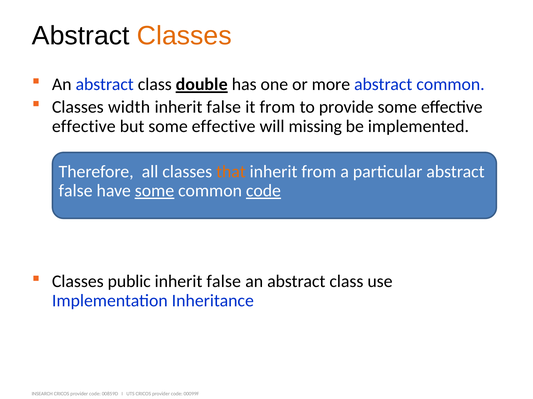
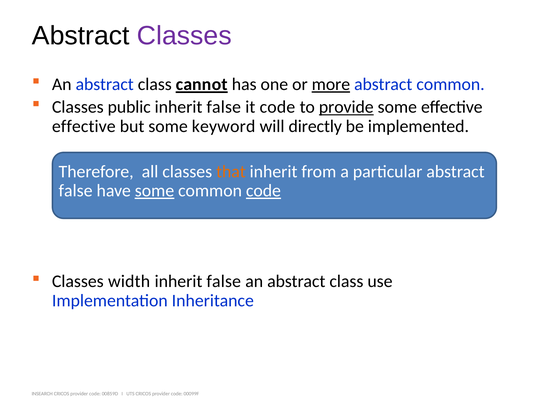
Classes colour: orange -> purple (184, 36)
double: double -> cannot (202, 85)
more underline: none -> present (331, 85)
width: width -> public (129, 107)
it from: from -> code (277, 107)
provide underline: none -> present (346, 107)
but some effective: effective -> keyword (224, 126)
missing: missing -> directly (315, 126)
public: public -> width (129, 282)
